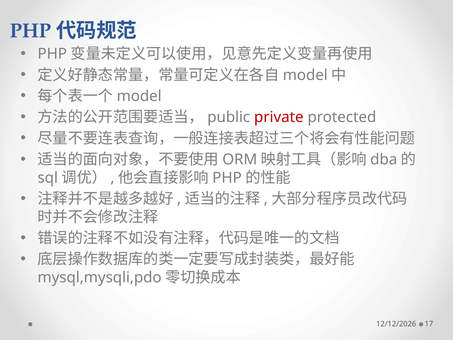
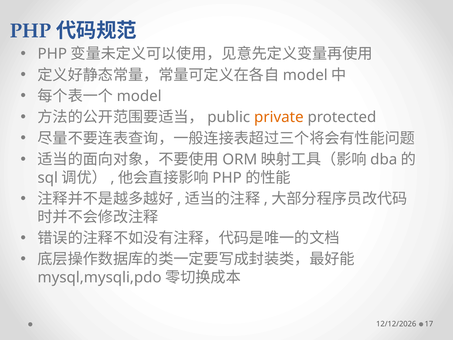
private colour: red -> orange (279, 117)
